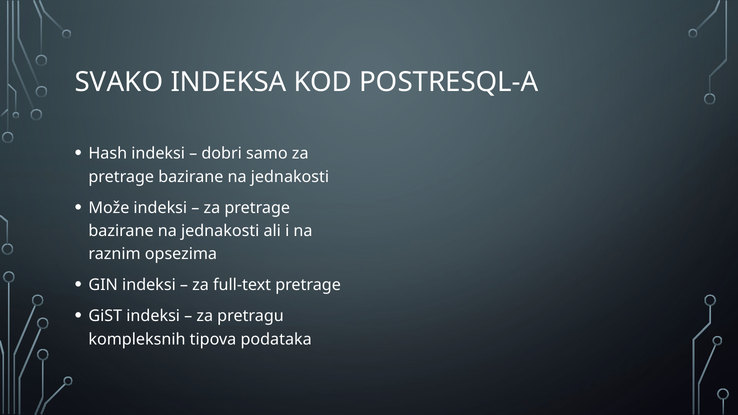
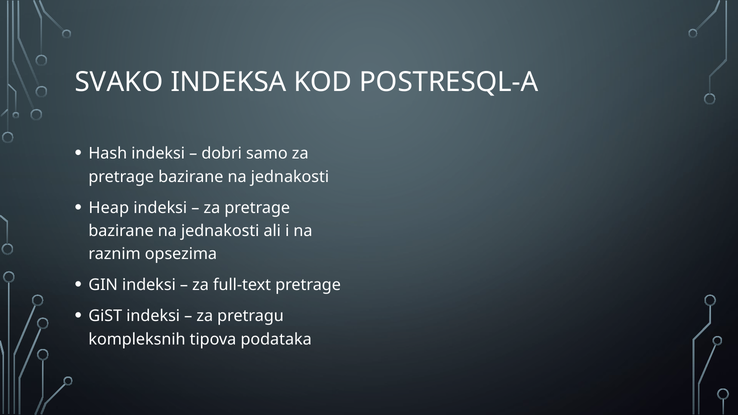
Može: Može -> Heap (109, 208)
